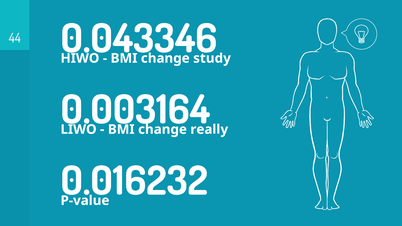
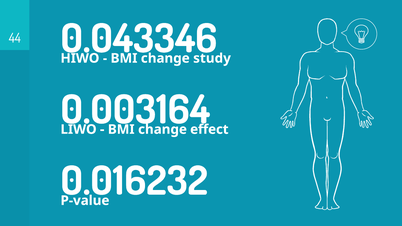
really: really -> effect (209, 129)
